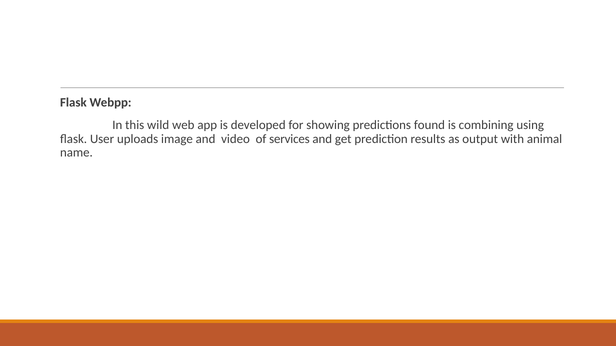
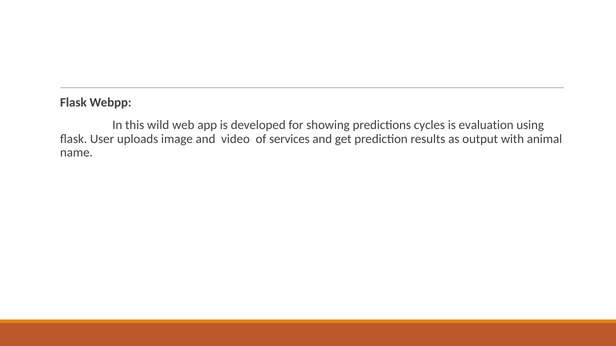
found: found -> cycles (429, 125)
combining: combining -> evaluation (486, 125)
